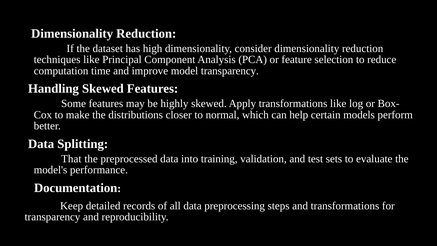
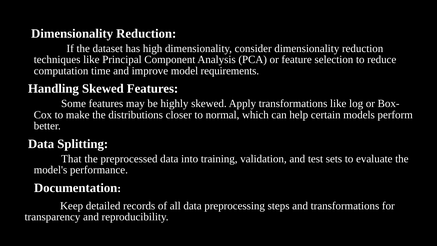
model transparency: transparency -> requirements (230, 71)
